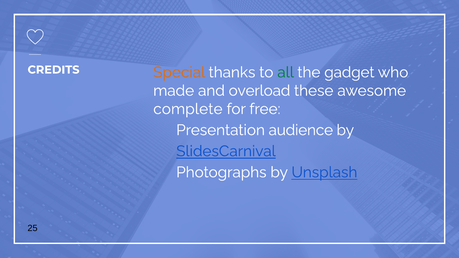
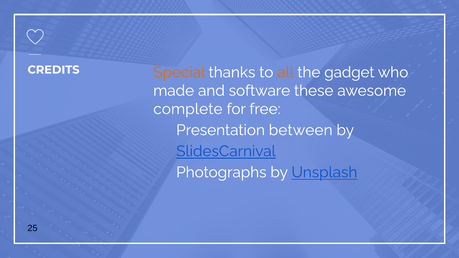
all colour: green -> orange (286, 72)
overload: overload -> software (259, 91)
audience: audience -> between (301, 130)
